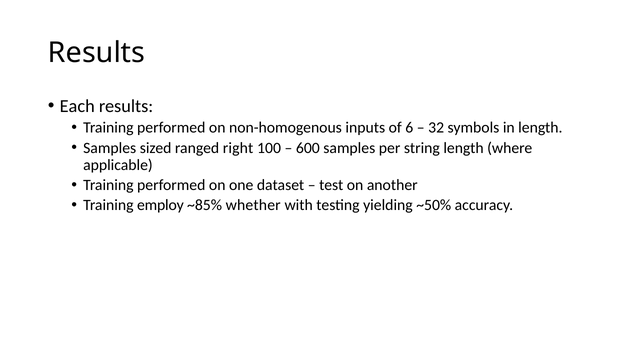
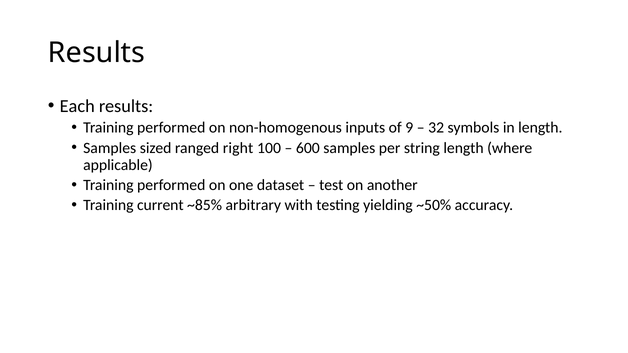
6: 6 -> 9 (409, 128)
employ: employ -> current (160, 205)
whether: whether -> arbitrary (253, 205)
